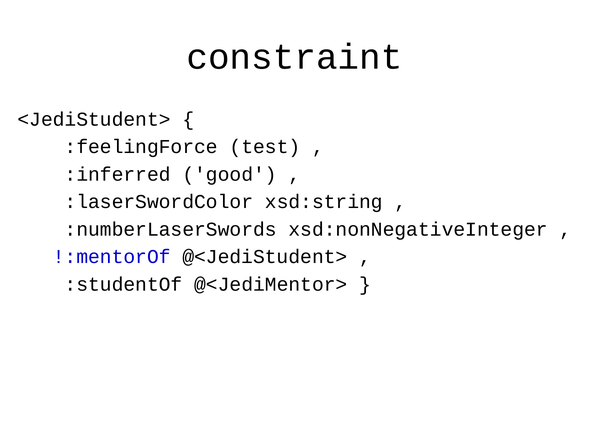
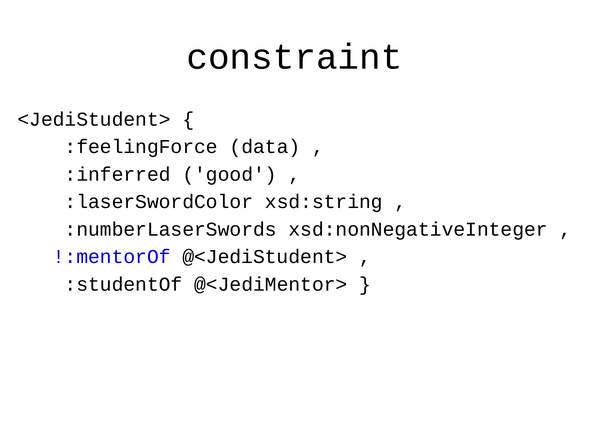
test: test -> data (265, 147)
